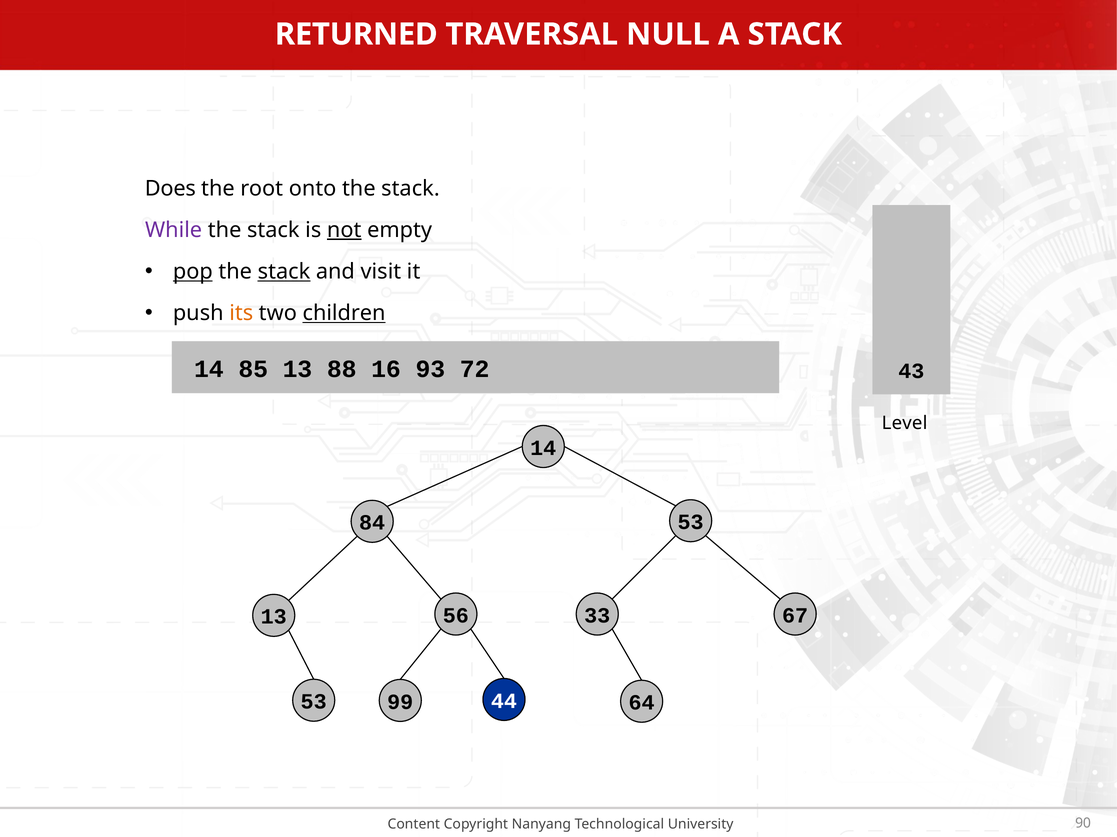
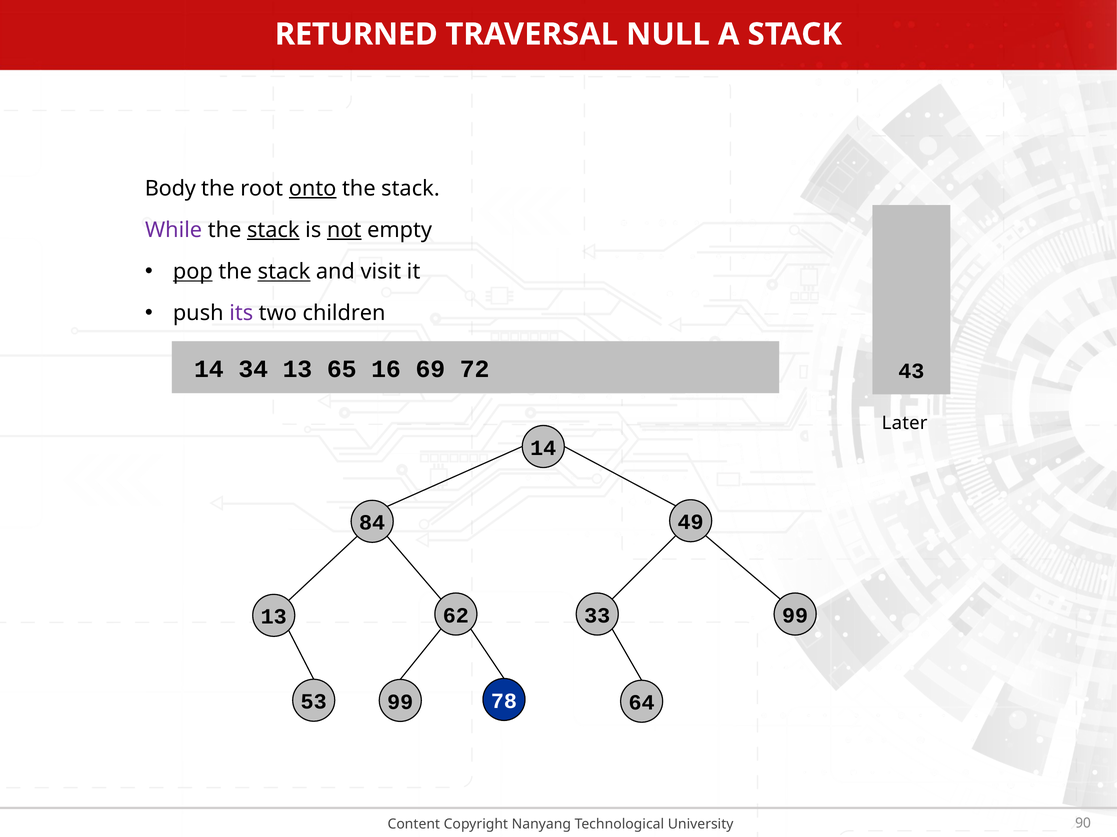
Does: Does -> Body (170, 189)
onto underline: none -> present (313, 189)
stack underline: none -> present (273, 230)
its colour: orange -> purple (241, 313)
children underline: present -> none (344, 313)
85: 85 -> 34 (253, 369)
88: 88 -> 65 (342, 369)
93: 93 -> 69 (430, 369)
Level: Level -> Later (905, 423)
84 53: 53 -> 49 (691, 523)
56: 56 -> 62 (456, 616)
33 67: 67 -> 99 (795, 616)
44: 44 -> 78 (504, 702)
